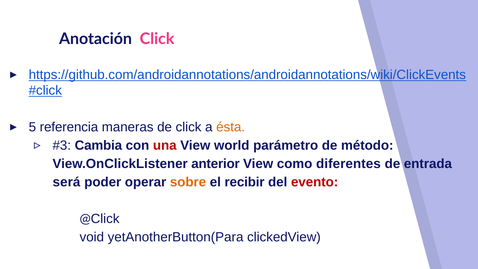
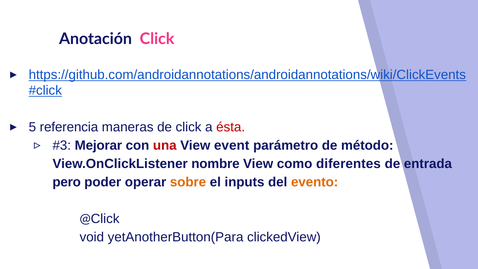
ésta colour: orange -> red (231, 127)
Cambia: Cambia -> Mejorar (98, 145)
world: world -> event (232, 145)
anterior: anterior -> nombre (215, 164)
será: será -> pero (67, 182)
recibir: recibir -> inputs (244, 182)
evento colour: red -> orange (315, 182)
